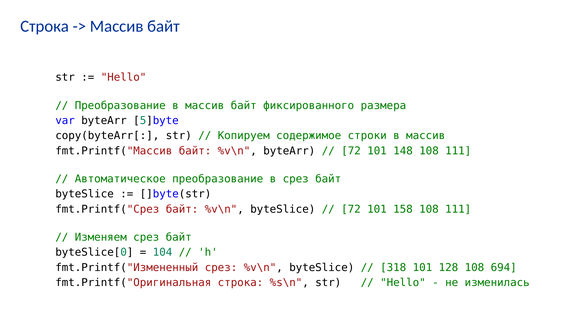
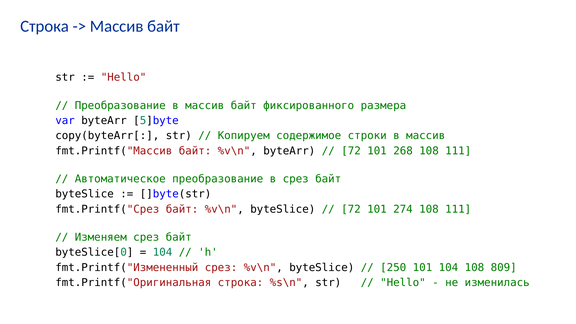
148: 148 -> 268 (403, 151)
158: 158 -> 274 (403, 209)
318: 318 -> 250 (393, 268)
101 128: 128 -> 104 (448, 268)
694: 694 -> 809 (504, 268)
